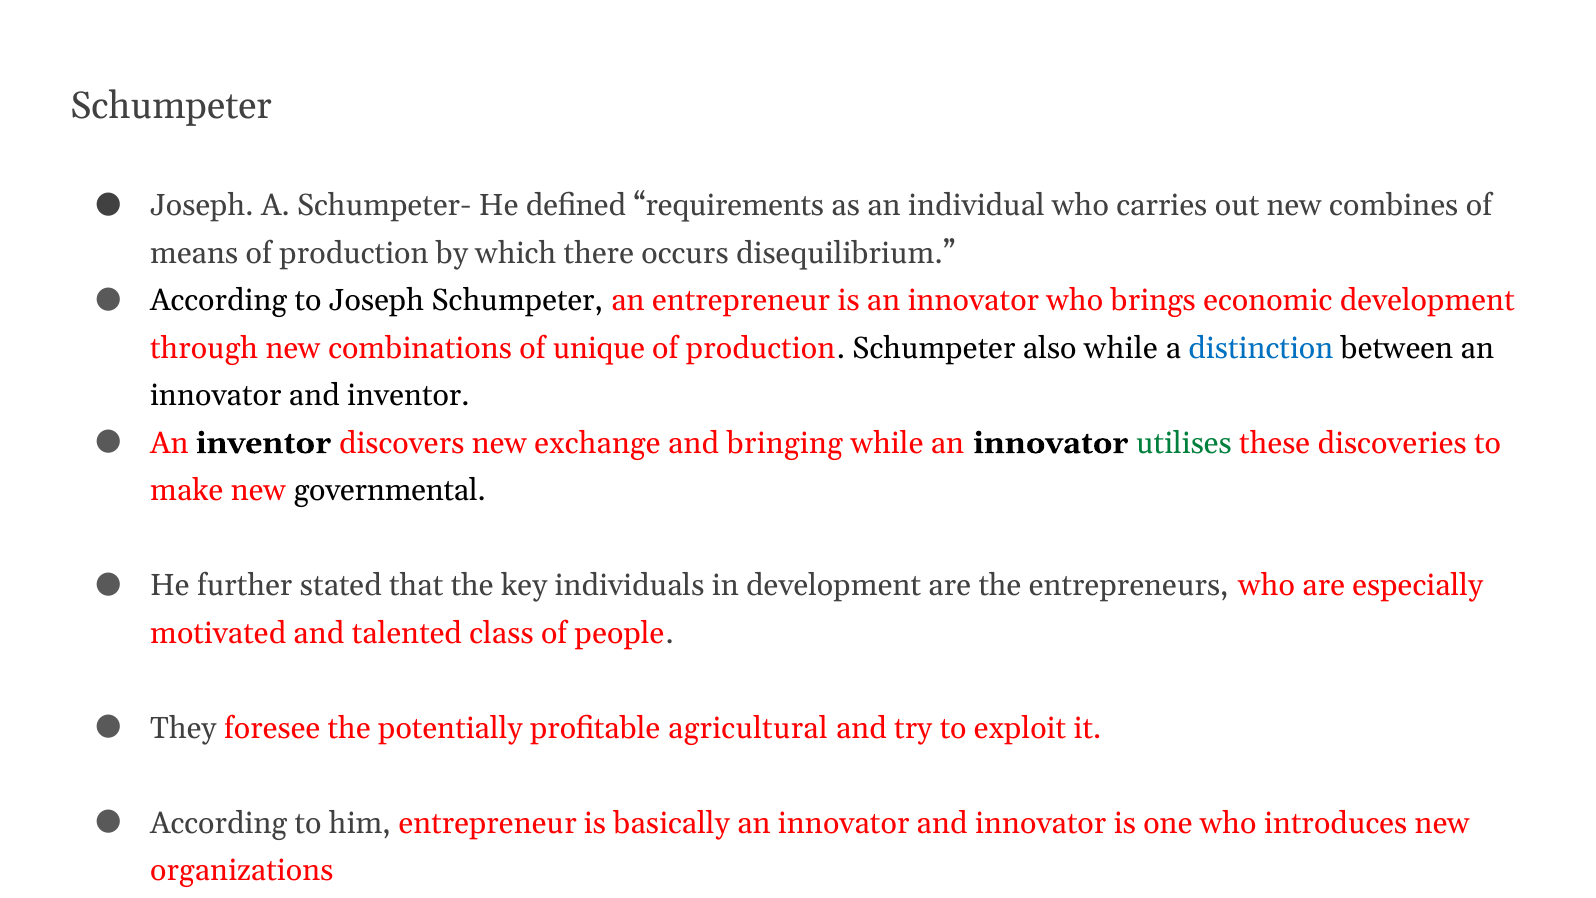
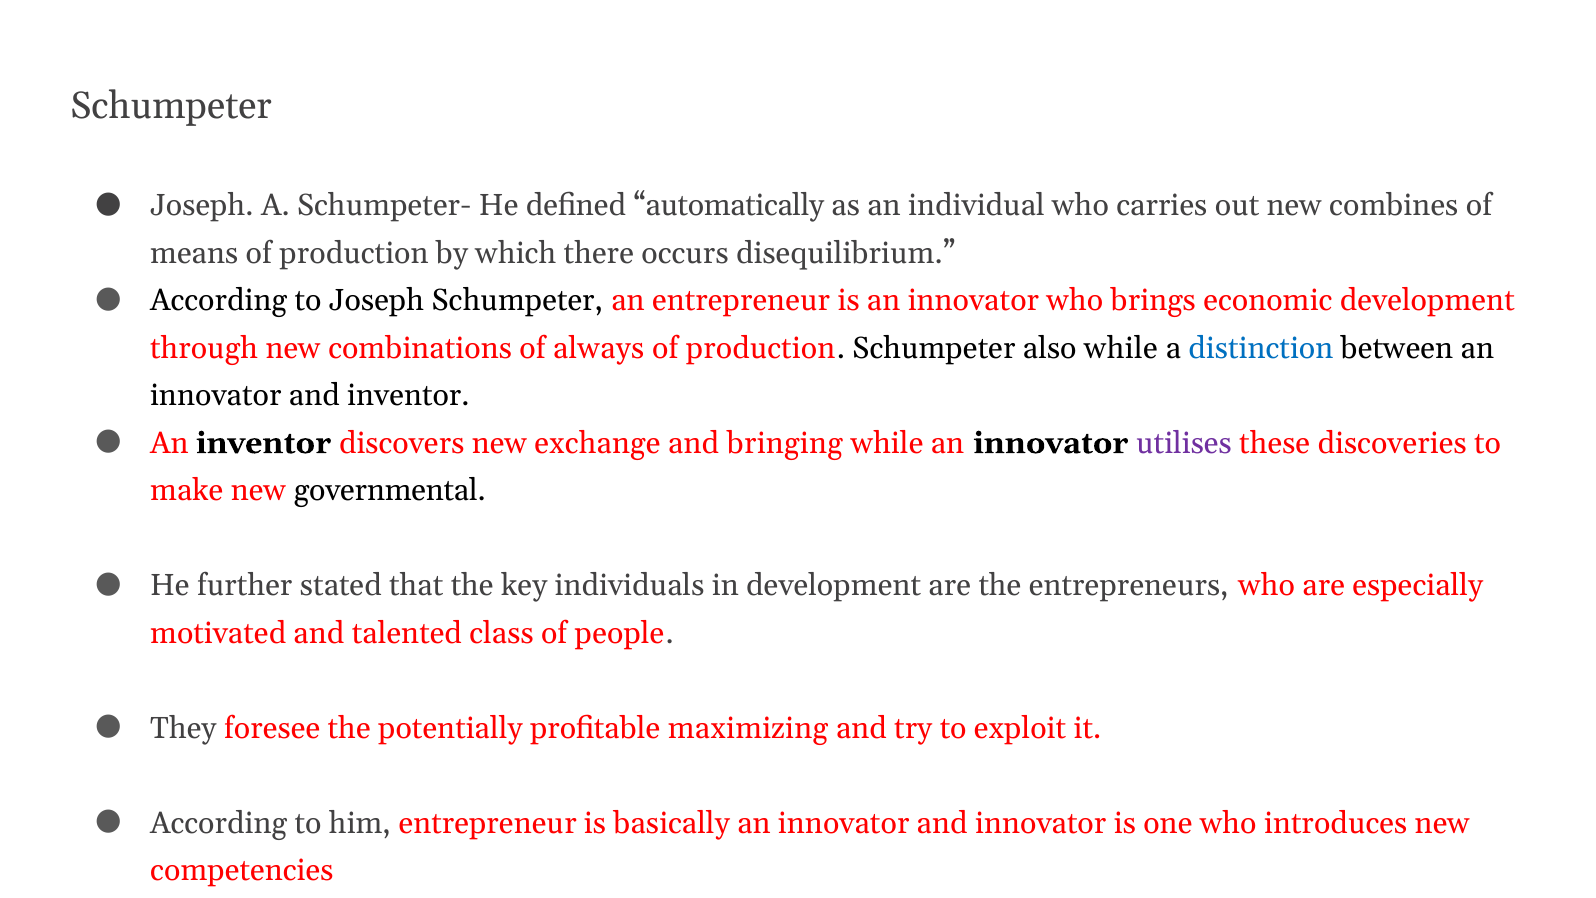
requirements: requirements -> automatically (729, 206)
unique: unique -> always (599, 348)
utilises colour: green -> purple (1184, 443)
agricultural: agricultural -> maximizing (748, 728)
organizations: organizations -> competencies (242, 871)
